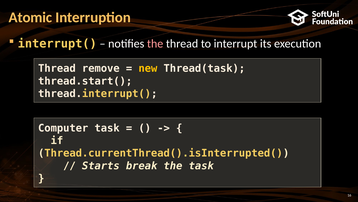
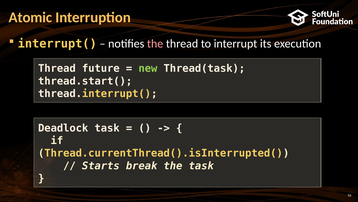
remove: remove -> future (101, 68)
new colour: yellow -> light green (148, 68)
Computer: Computer -> Deadlock (63, 128)
